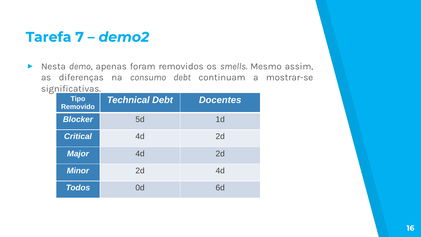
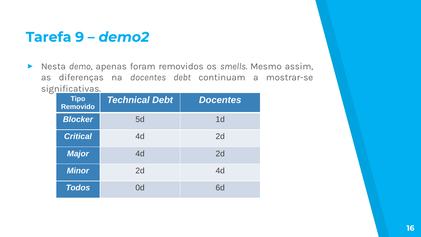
7: 7 -> 9 (80, 37)
na consumo: consumo -> docentes (148, 77)
